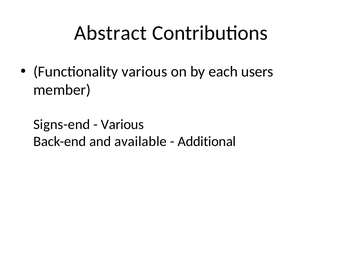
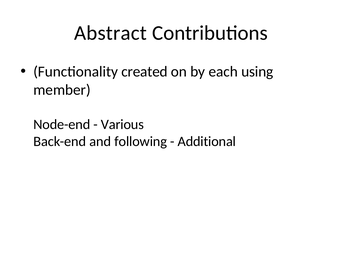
Functionality various: various -> created (145, 72)
users: users -> using (257, 72)
Signs-end: Signs-end -> Node-end (62, 125)
available: available -> following (141, 142)
